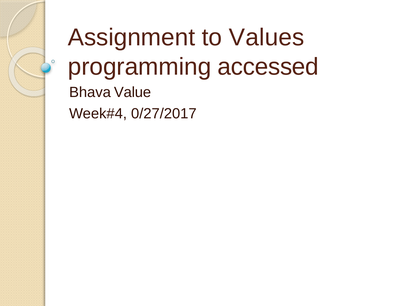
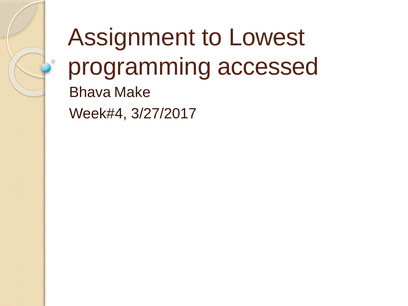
Values: Values -> Lowest (267, 38)
Value: Value -> Make (132, 92)
0/27/2017: 0/27/2017 -> 3/27/2017 (164, 113)
